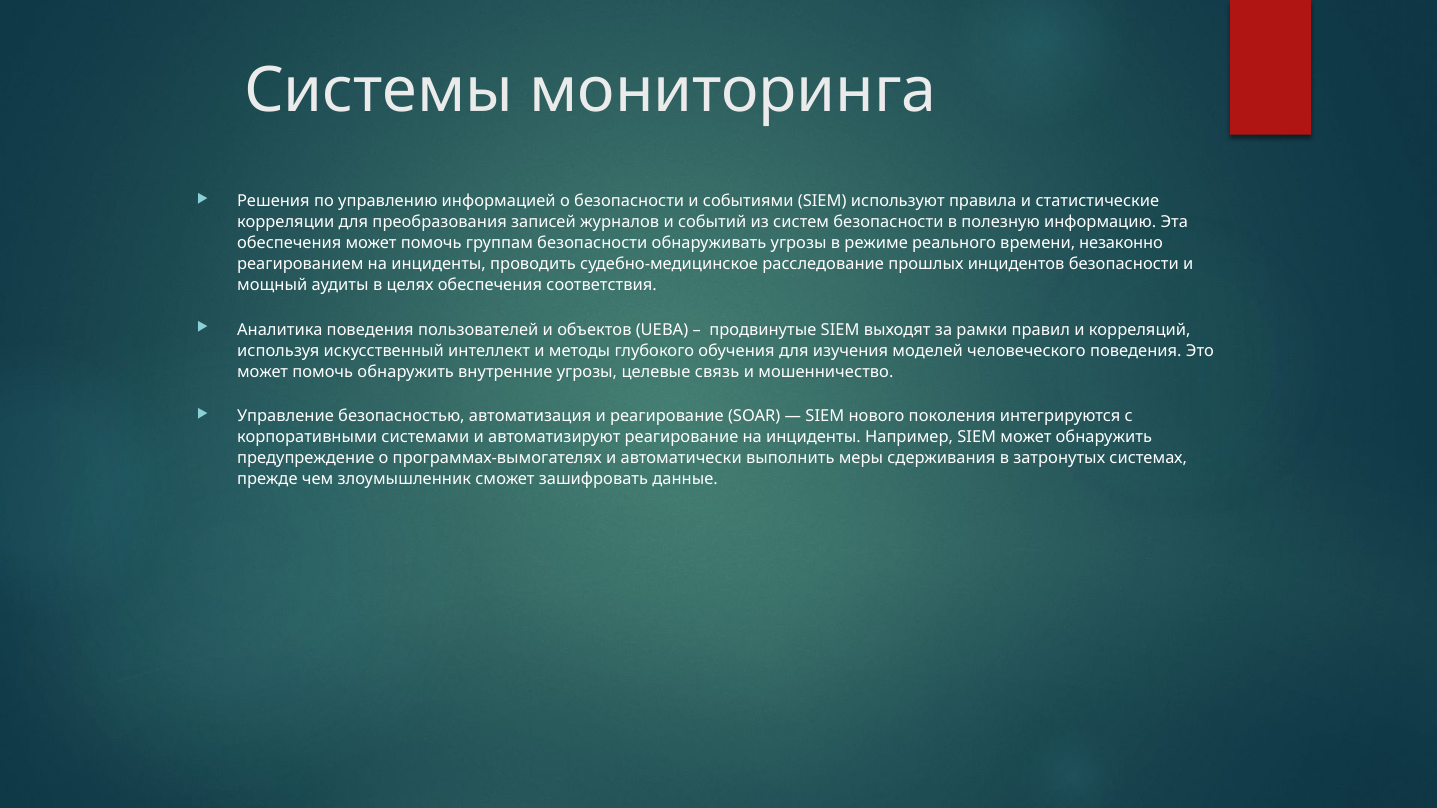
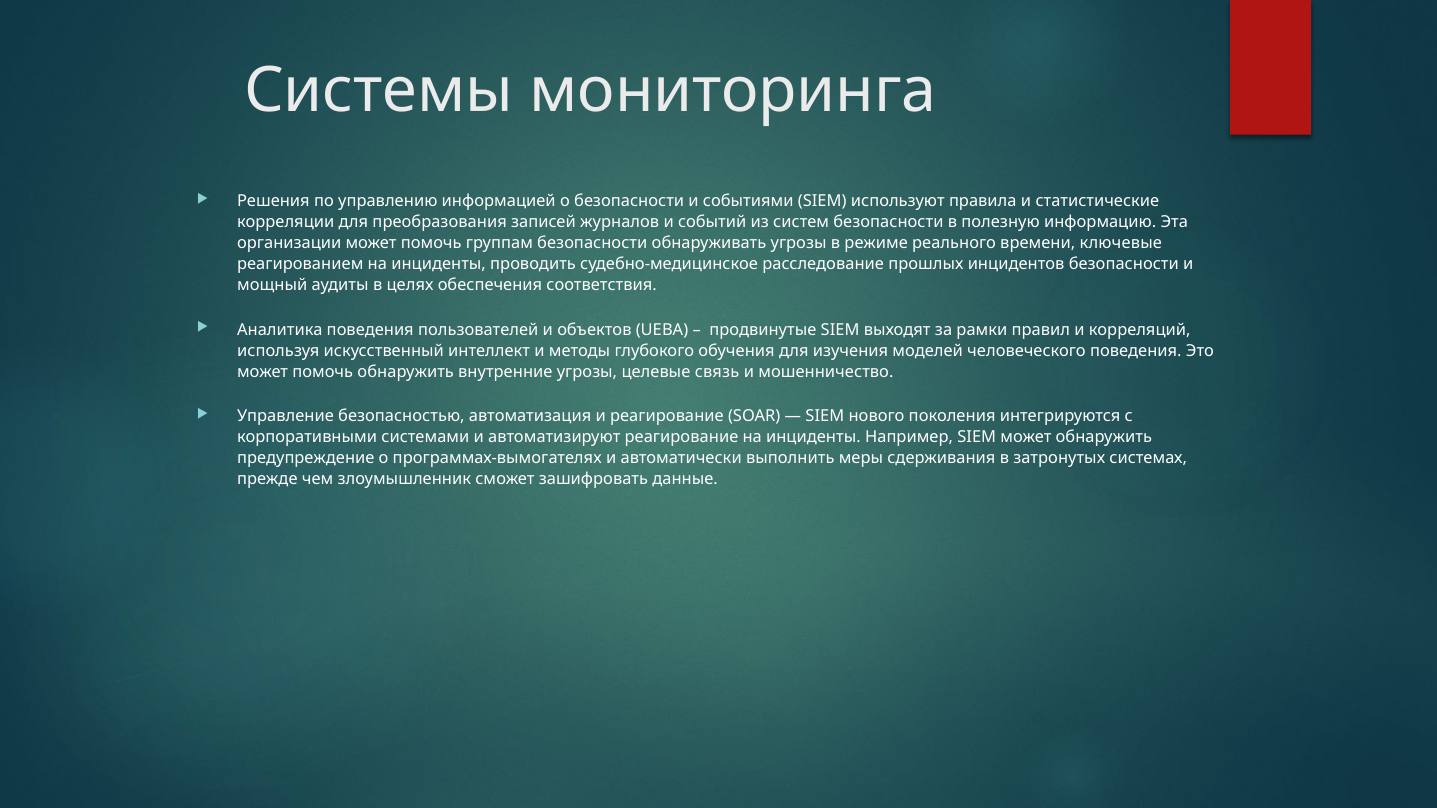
обеспечения: обеспечения -> организации (289, 243)
незаконно: незаконно -> ключевые (1121, 243)
